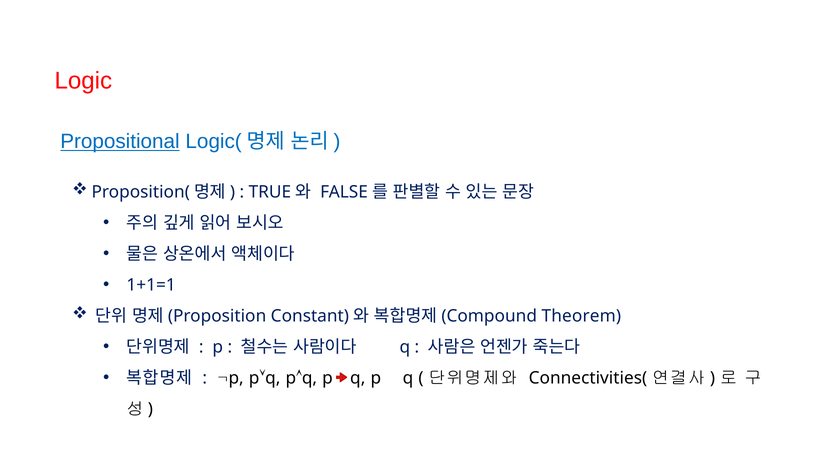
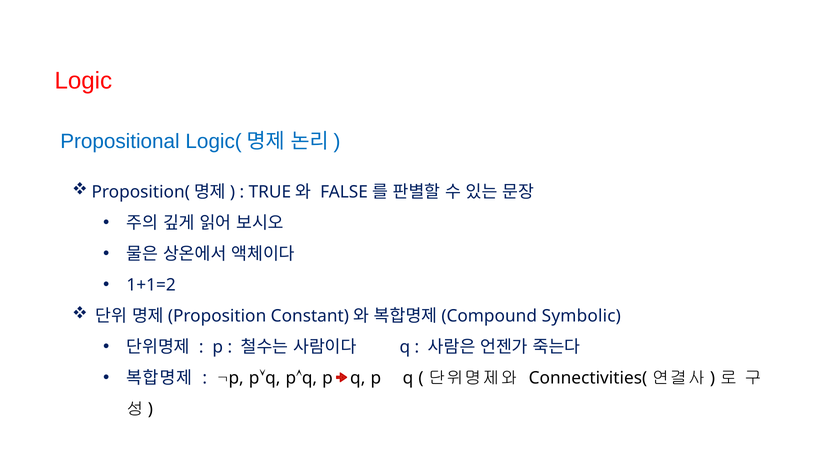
Propositional underline: present -> none (120, 142)
1+1=1: 1+1=1 -> 1+1=2 (151, 285)
Theorem: Theorem -> Symbolic (581, 316)
